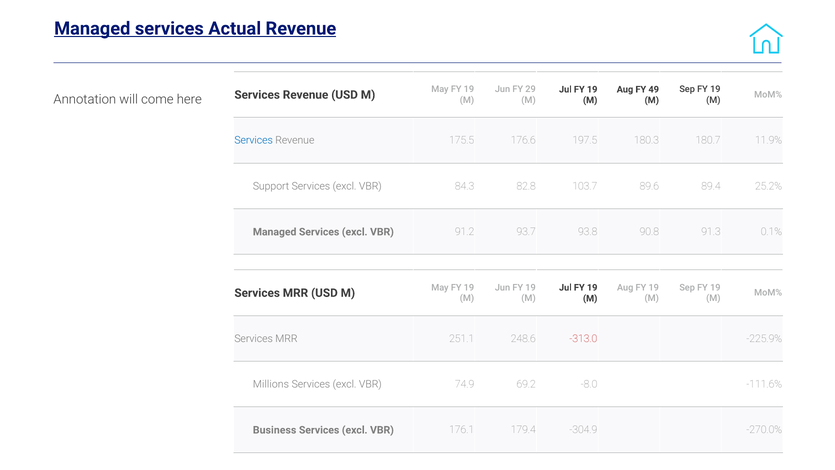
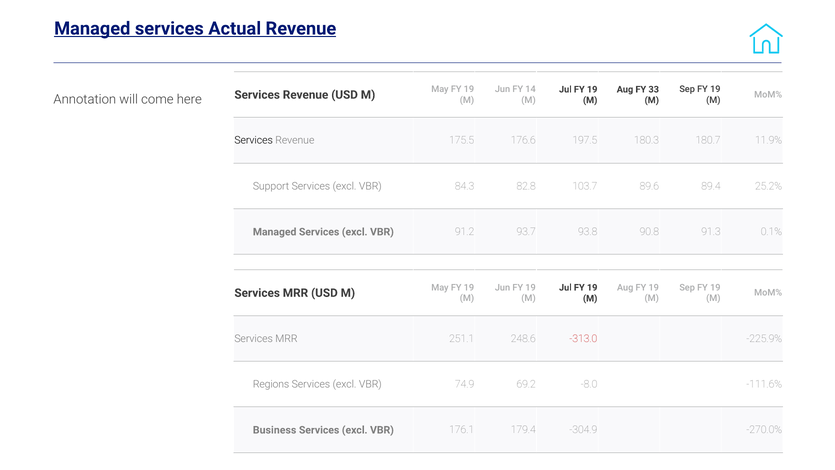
29: 29 -> 14 (531, 89)
49: 49 -> 33 (654, 89)
Services colour: blue -> black (254, 140)
Millions: Millions -> Regions (271, 384)
